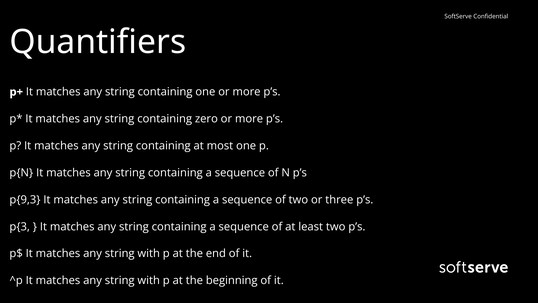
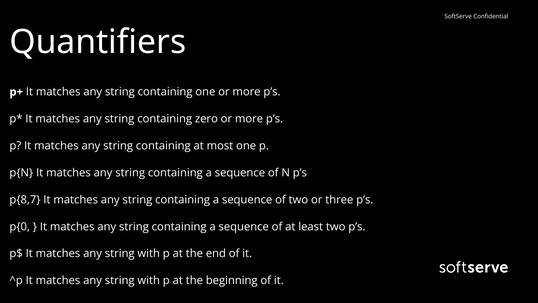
p{9,3: p{9,3 -> p{8,7 (25, 199)
p{3: p{3 -> p{0 (20, 226)
